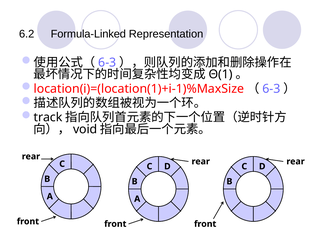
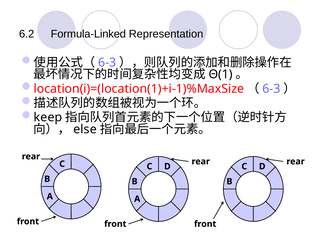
track: track -> keep (48, 117)
void: void -> else (85, 129)
